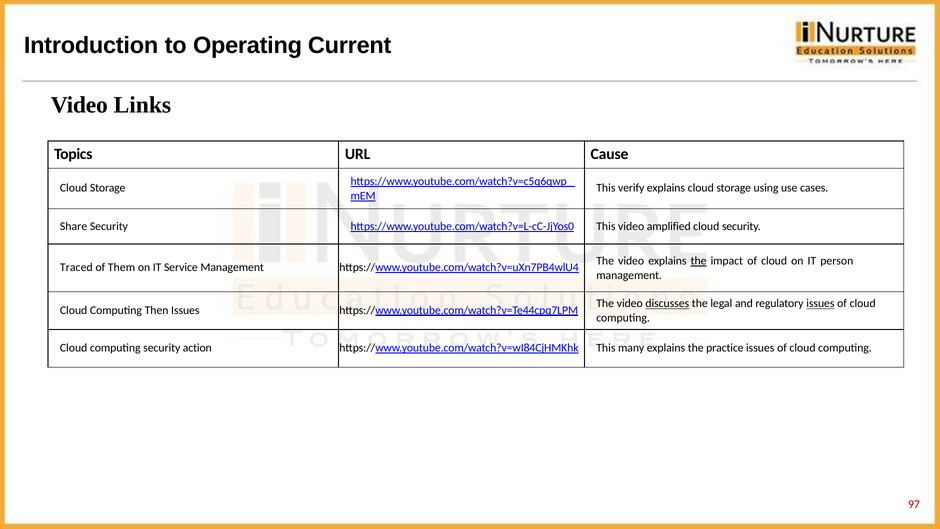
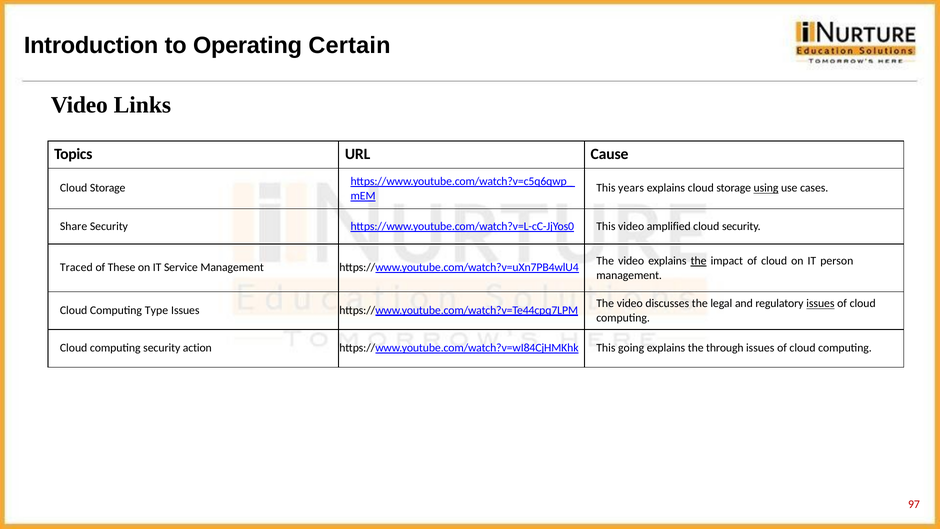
Current: Current -> Certain (349, 45)
verify: verify -> years (631, 188)
using underline: none -> present (766, 188)
Them: Them -> These (122, 267)
discusses underline: present -> none (667, 303)
Then: Then -> Type (157, 310)
many: many -> going (631, 348)
practice: practice -> through (725, 348)
